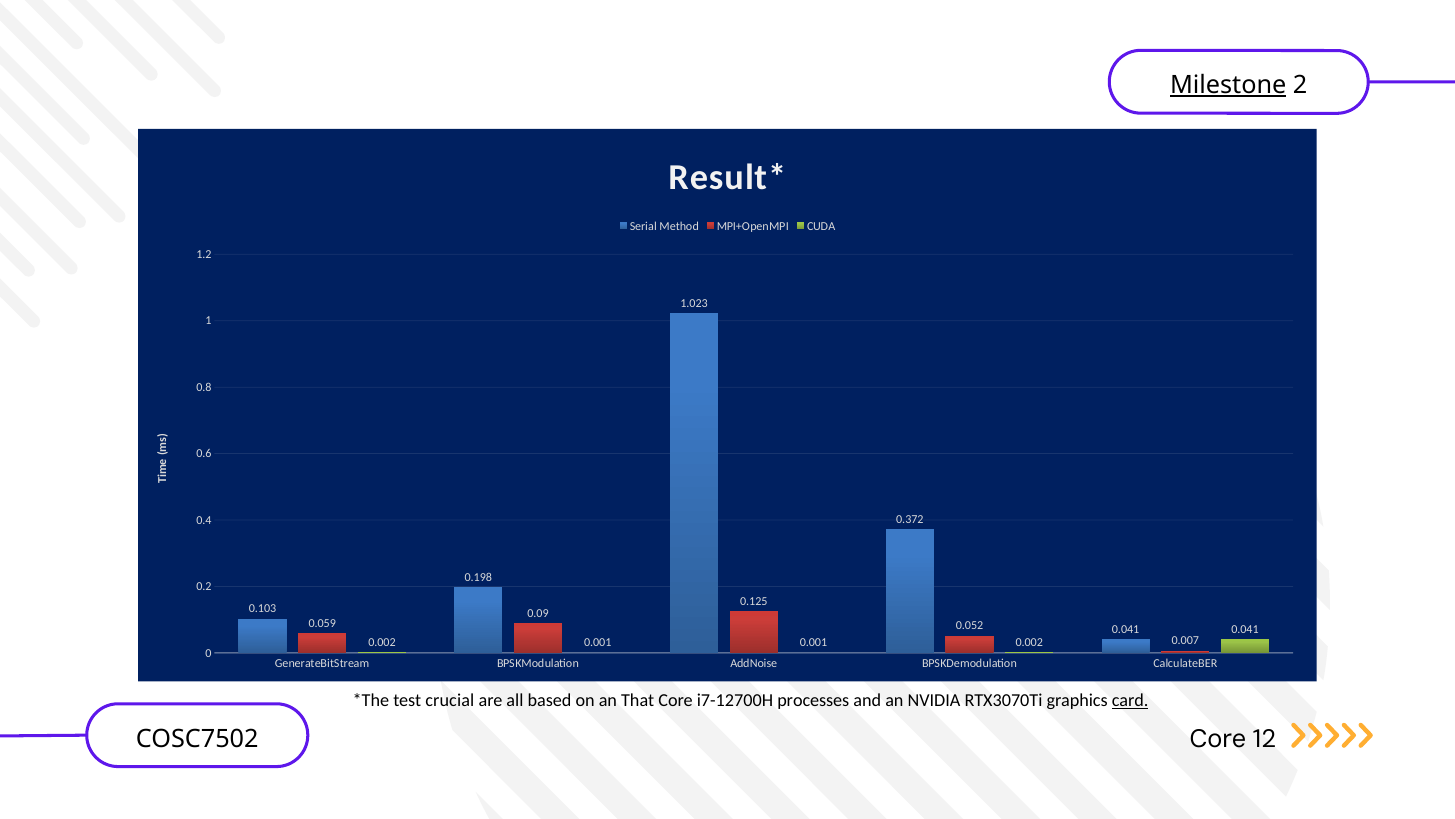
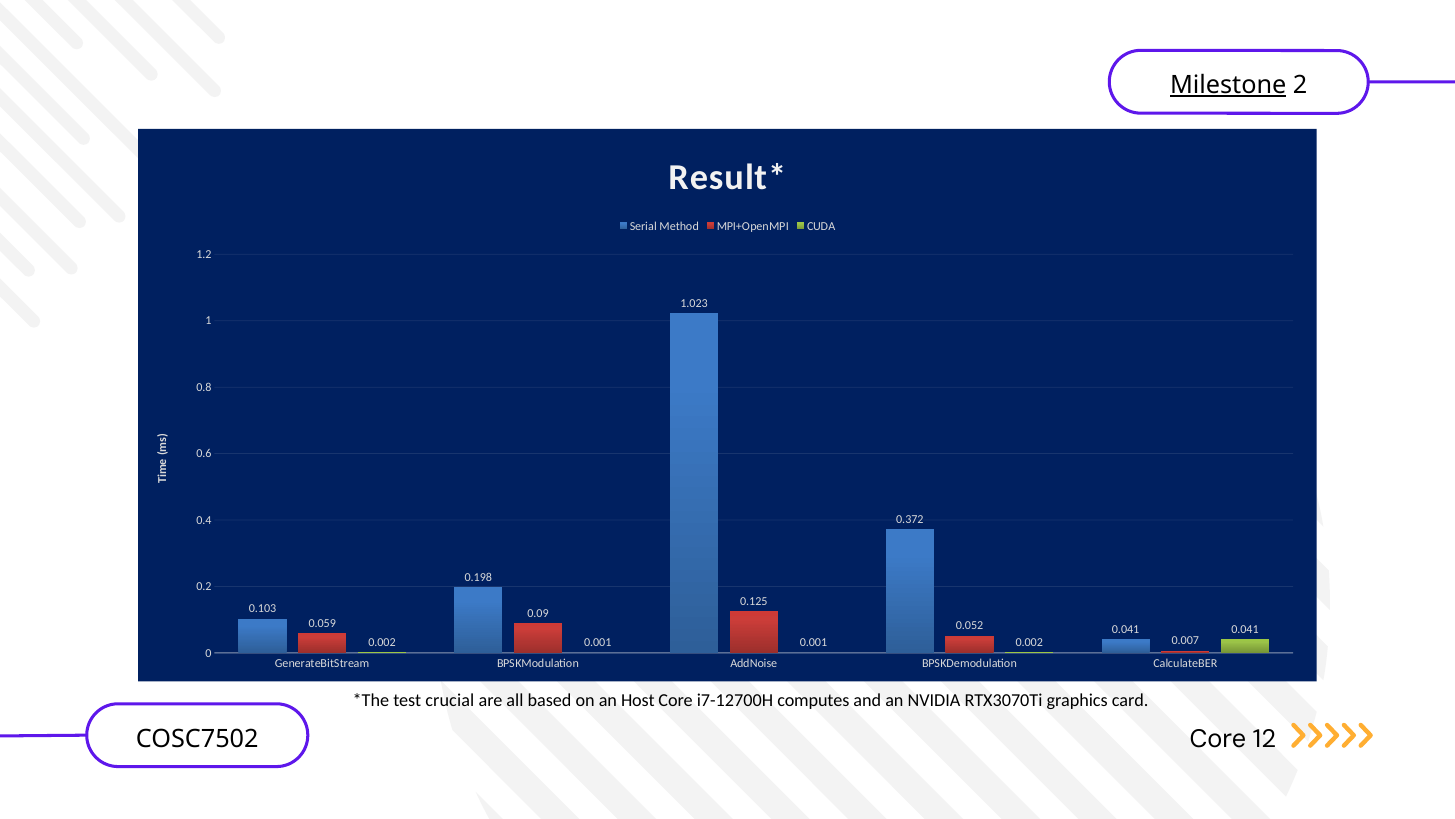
That: That -> Host (638, 700)
processes: processes -> computes (813, 700)
card underline: present -> none (1130, 700)
